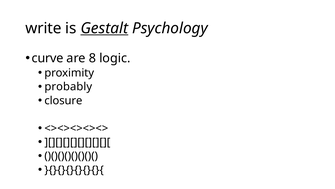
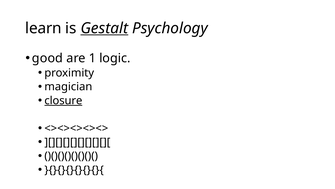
write: write -> learn (43, 28)
curve: curve -> good (47, 58)
8: 8 -> 1 (92, 58)
probably: probably -> magician (68, 87)
closure underline: none -> present (63, 100)
